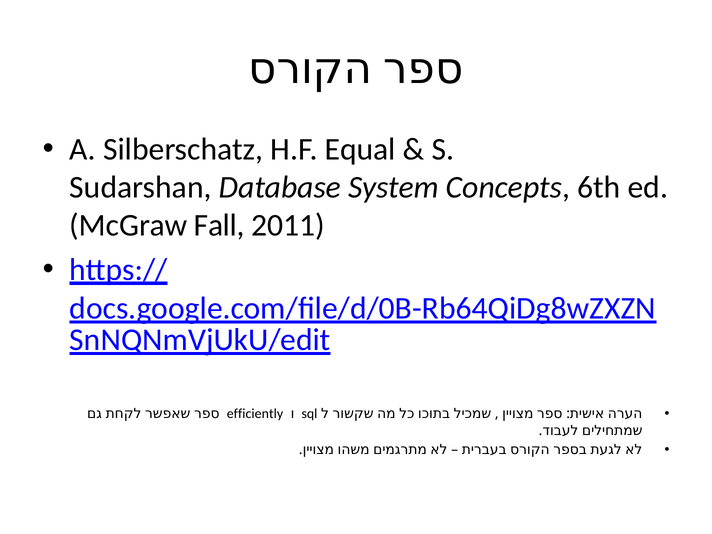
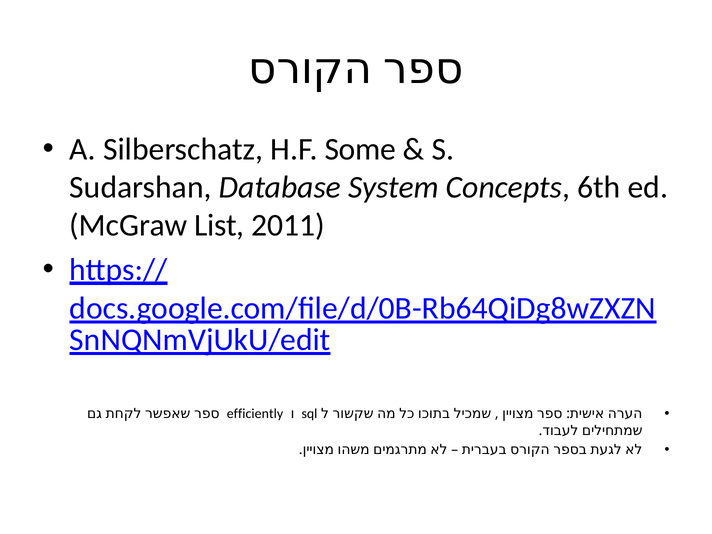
Equal: Equal -> Some (360, 149)
Fall: Fall -> List (219, 225)
